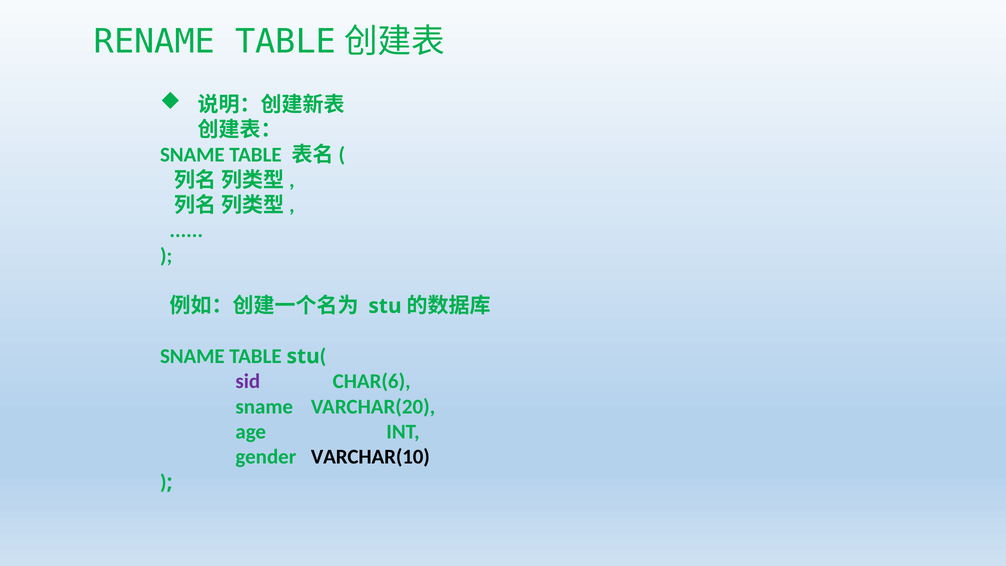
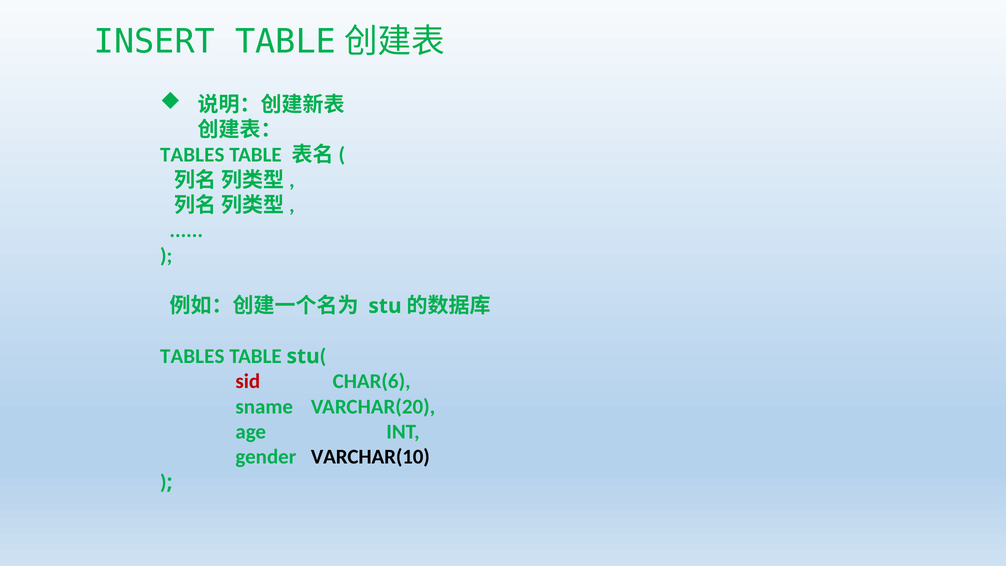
RENAME: RENAME -> INSERT (154, 42)
SNAME: SNAME -> TABLES (192, 155)
SNAME: SNAME -> TABLES (192, 356)
sid colour: purple -> red (248, 381)
